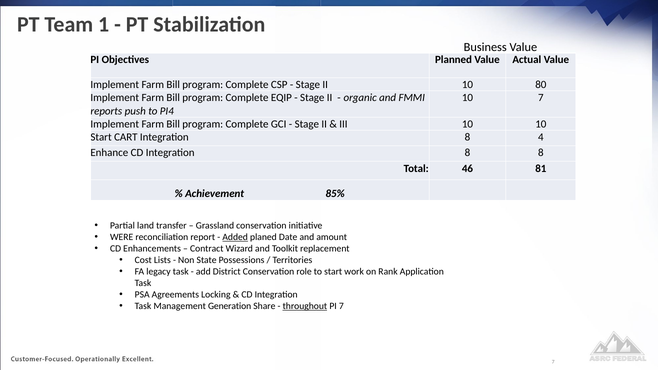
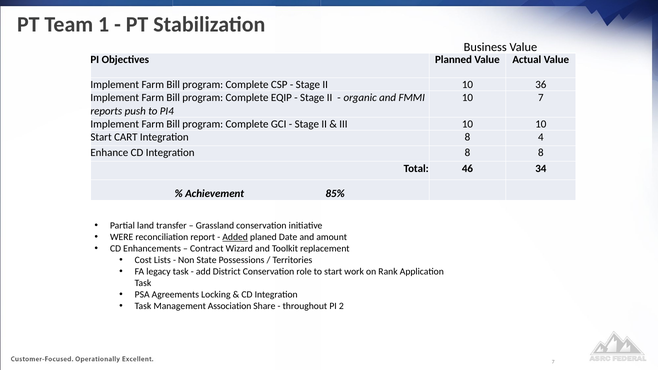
80: 80 -> 36 (541, 85)
81: 81 -> 34 (541, 169)
Generation: Generation -> Association (230, 306)
throughout underline: present -> none (305, 306)
PI 7: 7 -> 2 (341, 306)
